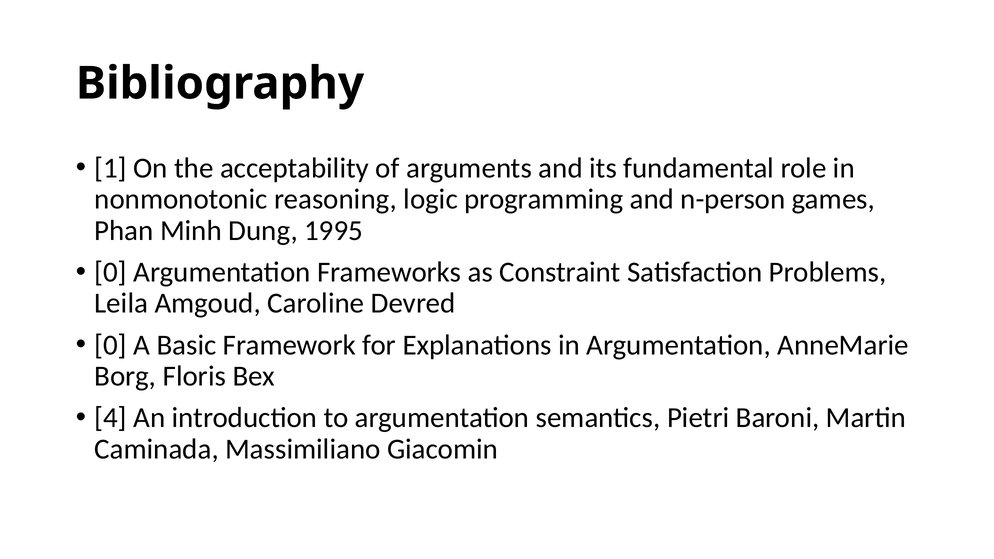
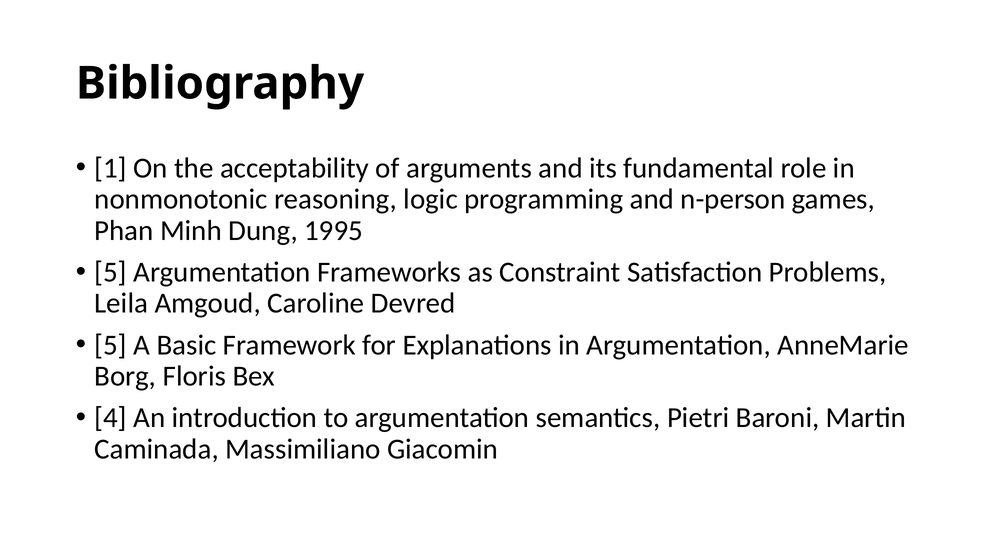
0: 0 -> 5 (111, 272)
0: 0 -> 5 (111, 345)
